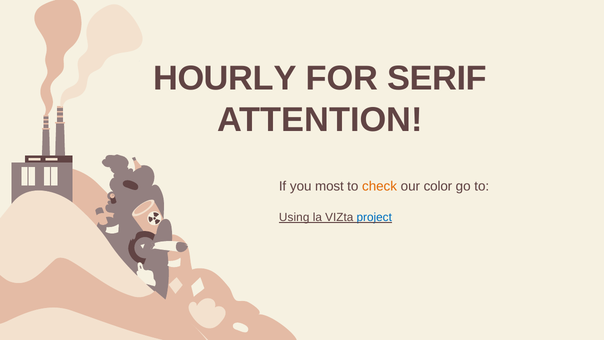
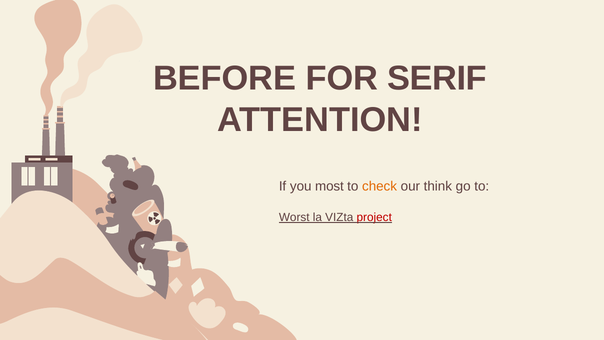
HOURLY: HOURLY -> BEFORE (225, 78)
color: color -> think (438, 186)
Using: Using -> Worst (294, 217)
project colour: blue -> red (374, 217)
